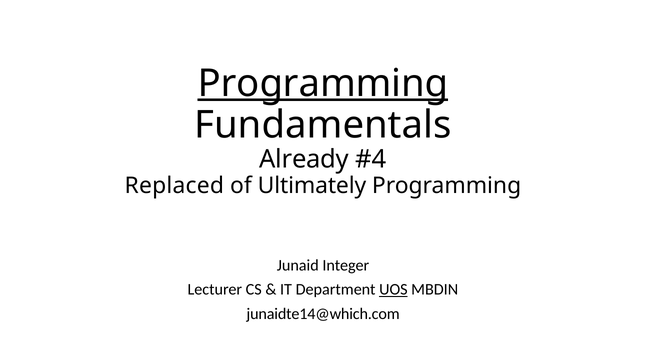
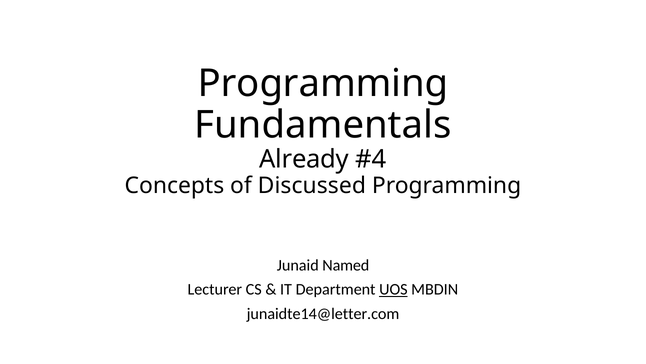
Programming underline: present -> none (323, 83)
Replaced: Replaced -> Concepts (174, 185)
Ultimately: Ultimately -> Discussed (312, 185)
Integer: Integer -> Named (346, 265)
junaidte14@which.com: junaidte14@which.com -> junaidte14@letter.com (323, 313)
